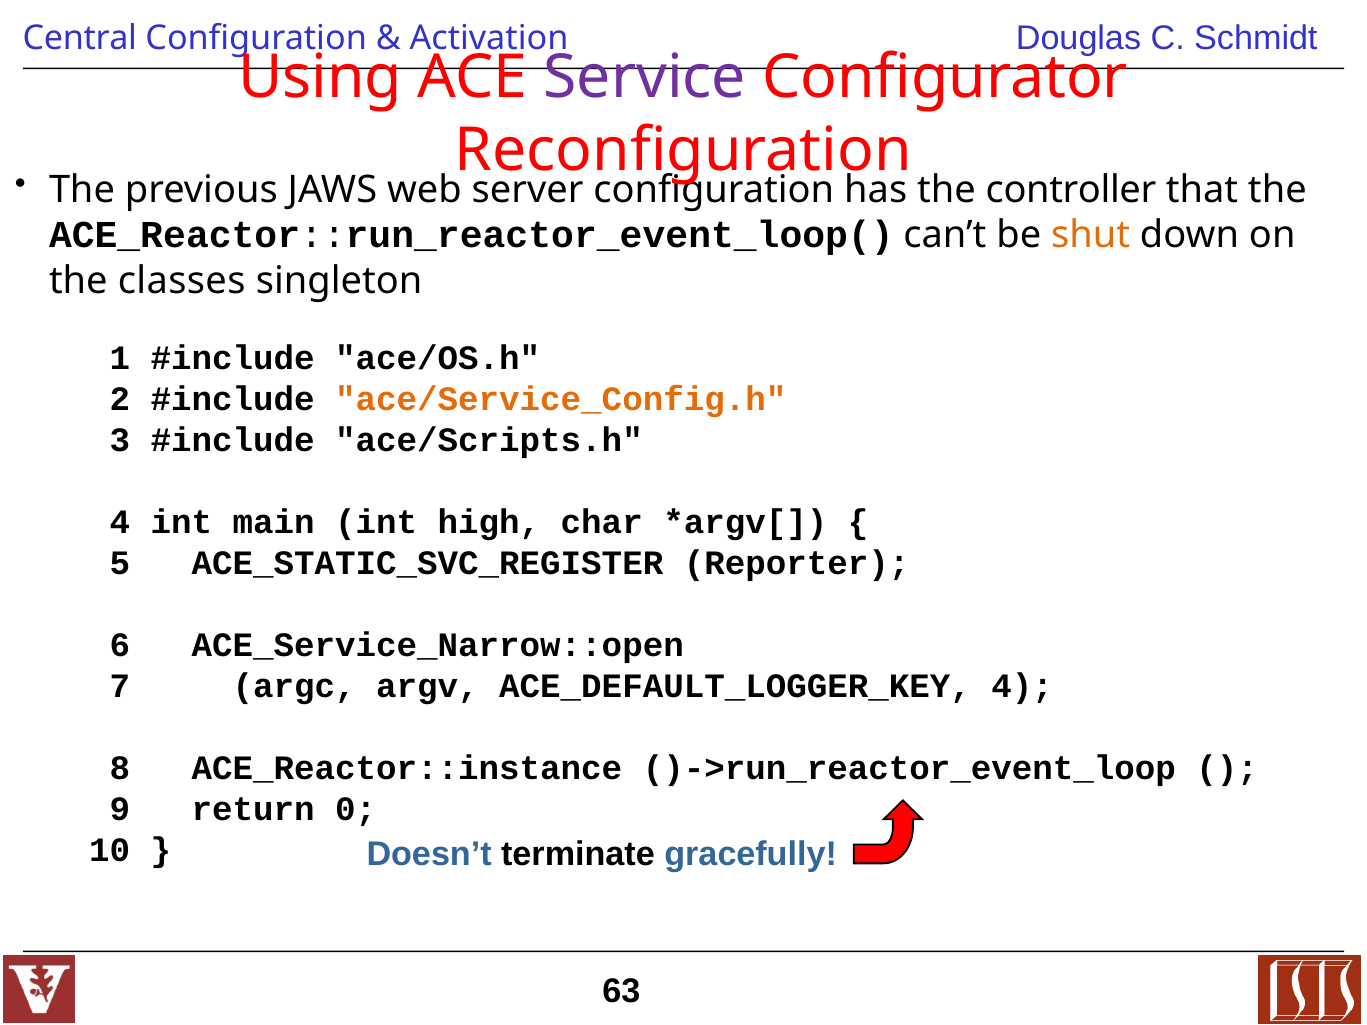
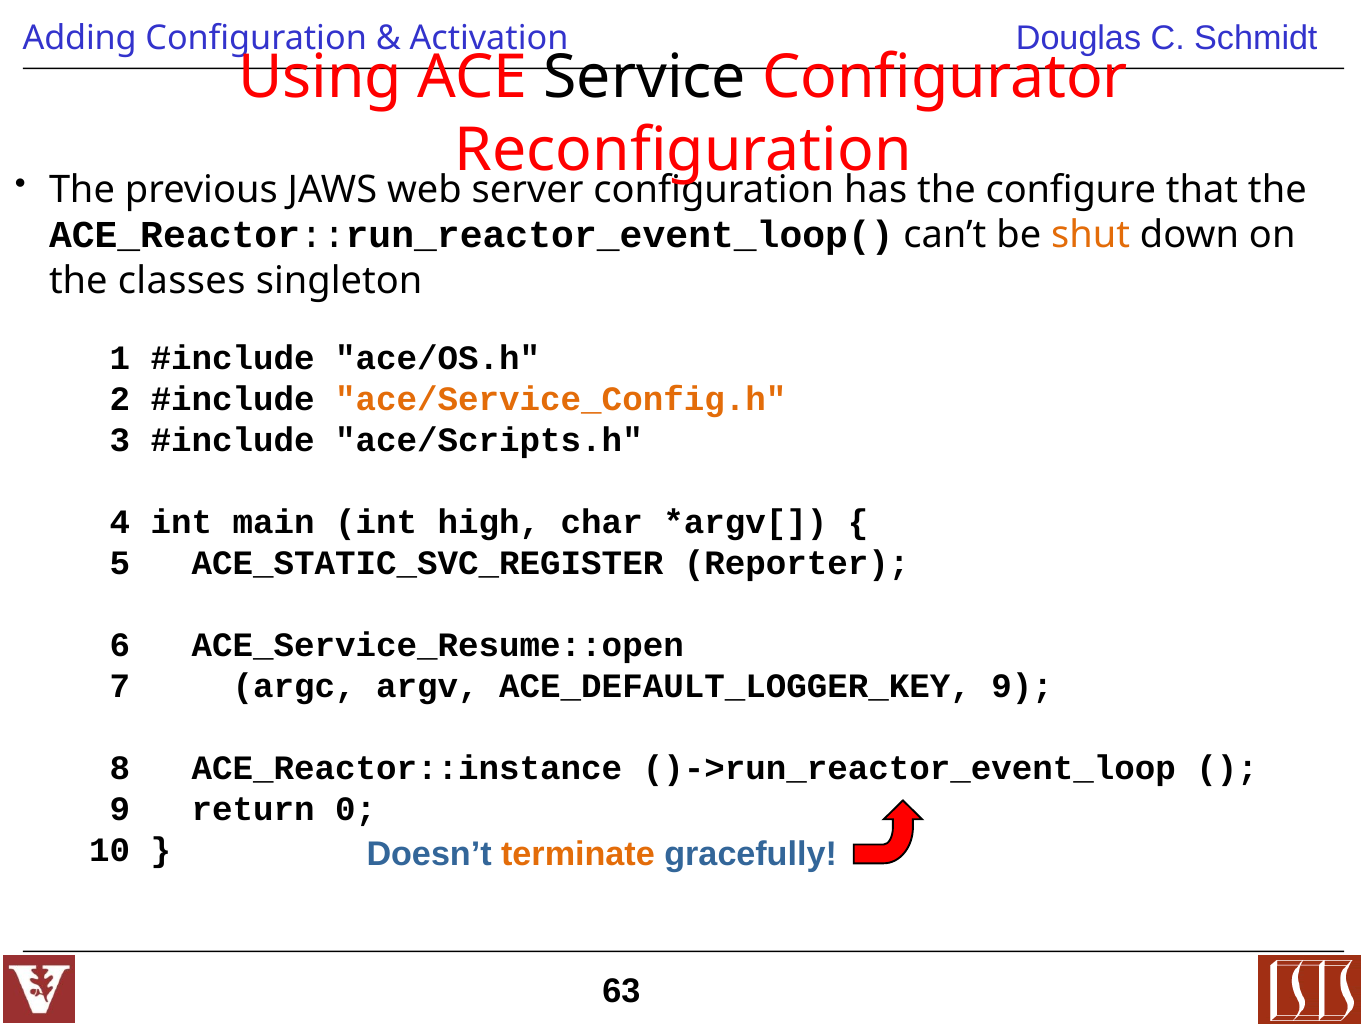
Central: Central -> Adding (80, 38)
Service colour: purple -> black (645, 77)
controller: controller -> configure (1071, 190)
ACE_Service_Narrow::open: ACE_Service_Narrow::open -> ACE_Service_Resume::open (438, 645)
ACE_DEFAULT_LOGGER_KEY 4: 4 -> 9 (1022, 686)
terminate colour: black -> orange (578, 855)
